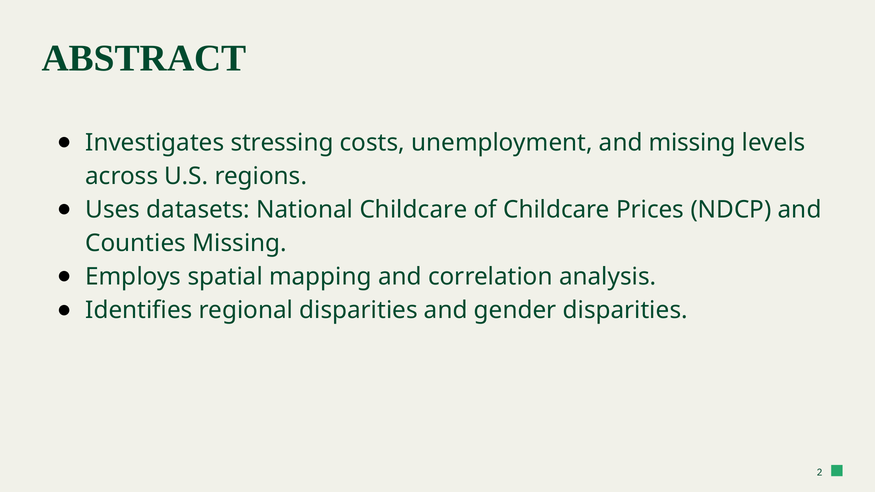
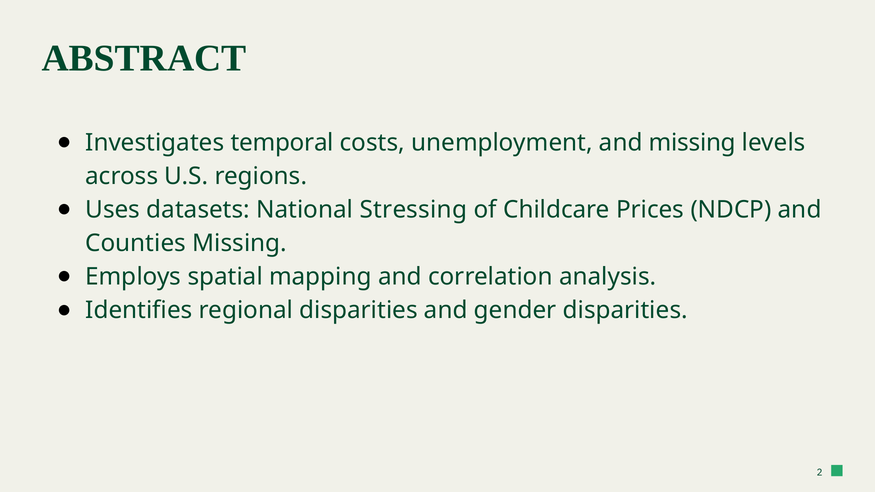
stressing: stressing -> temporal (282, 143)
National Childcare: Childcare -> Stressing (413, 210)
